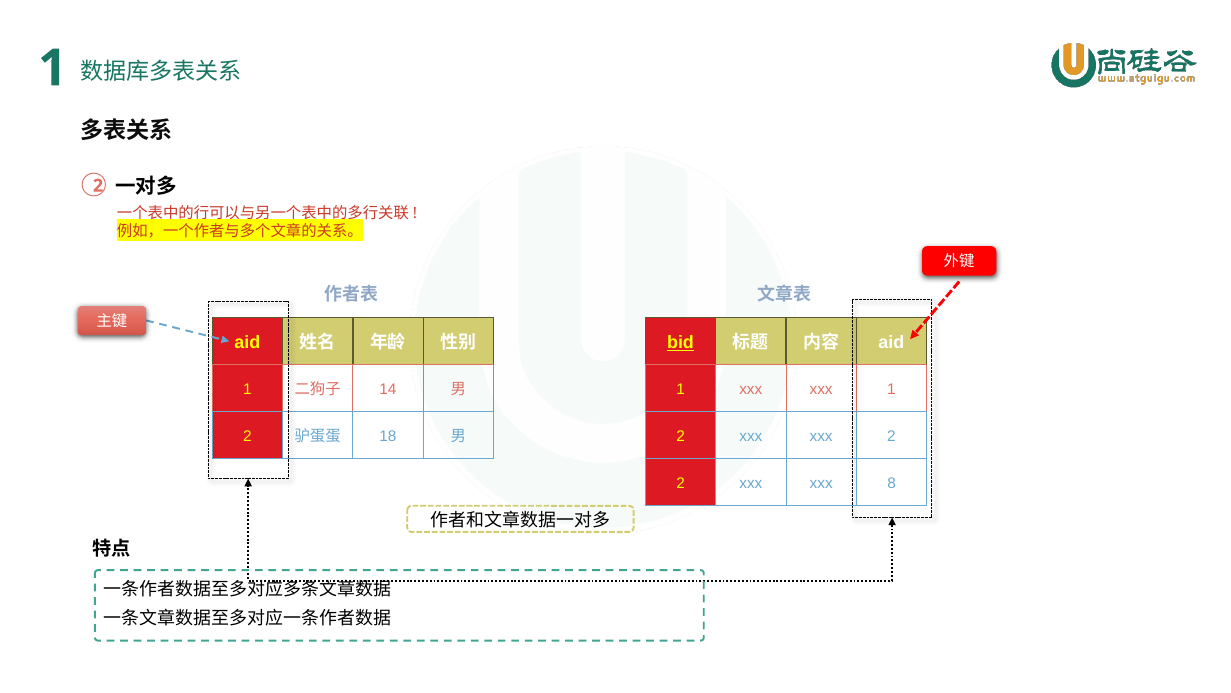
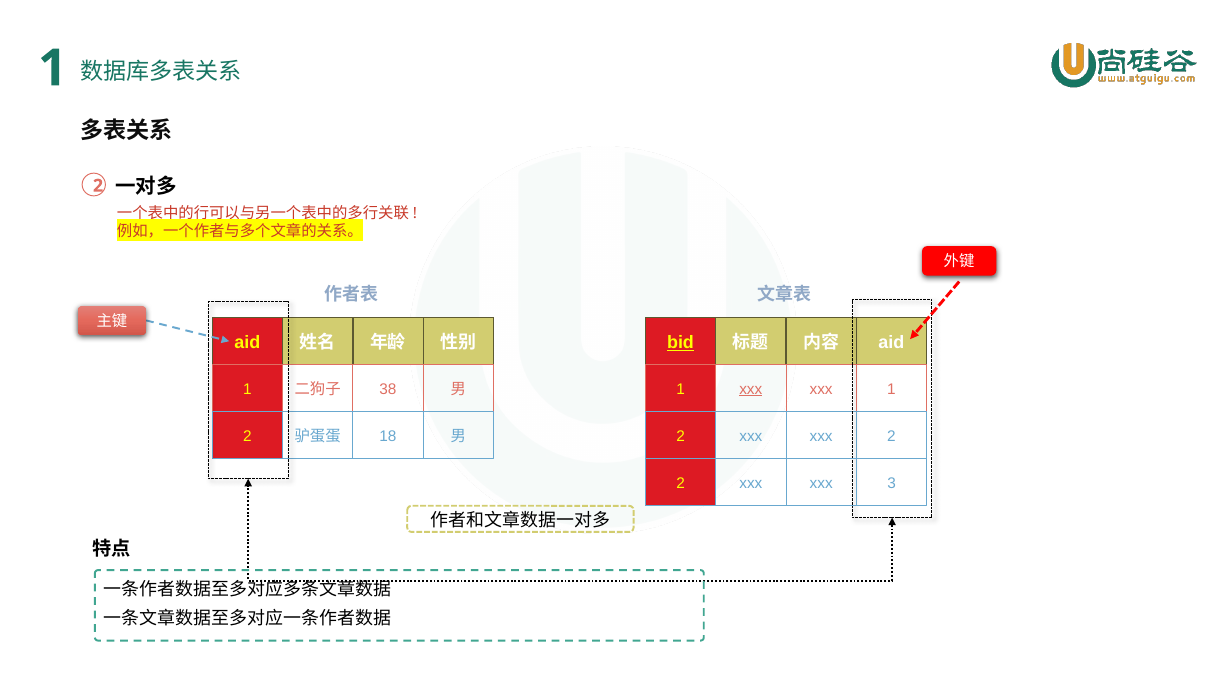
xxx underline: none -> present (751, 389)
14: 14 -> 38 (388, 389)
8: 8 -> 3 (892, 483)
